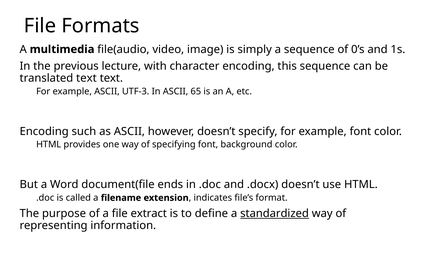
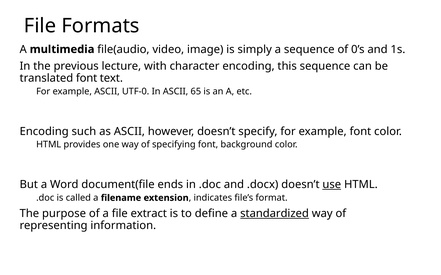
translated text: text -> font (87, 78)
UTF-3: UTF-3 -> UTF-0 (136, 92)
use underline: none -> present (332, 185)
